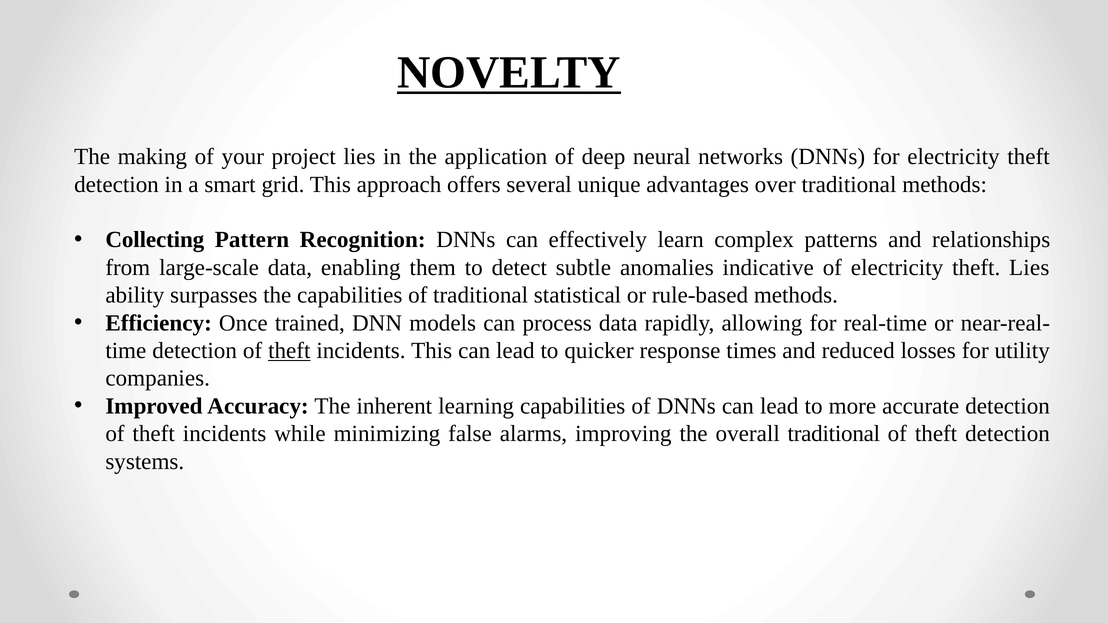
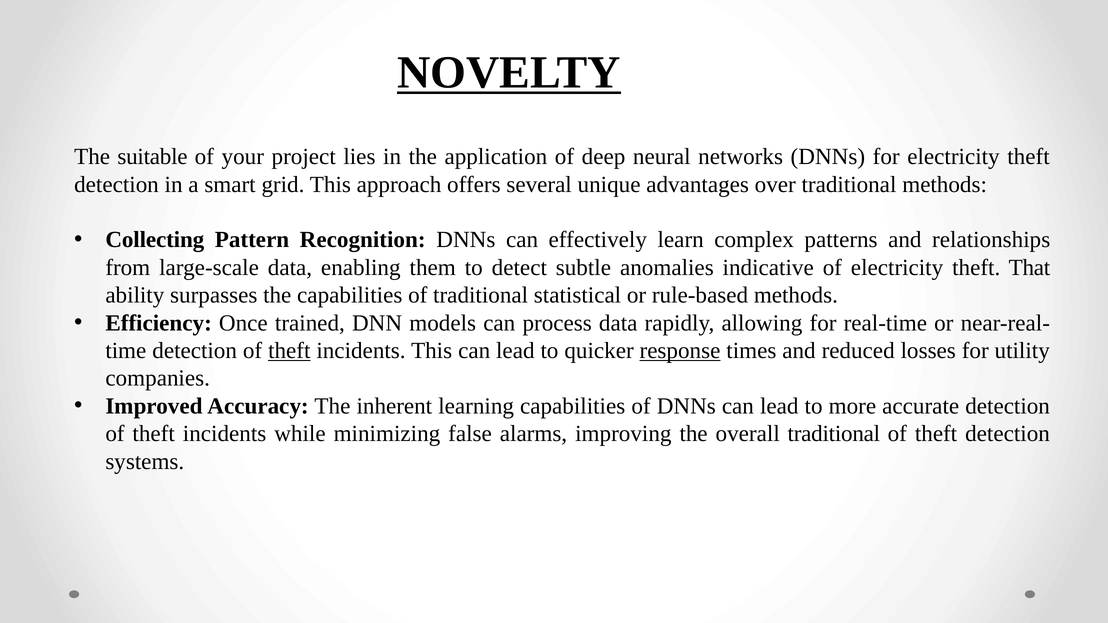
making: making -> suitable (152, 157)
theft Lies: Lies -> That (1029, 268)
response underline: none -> present (680, 351)
